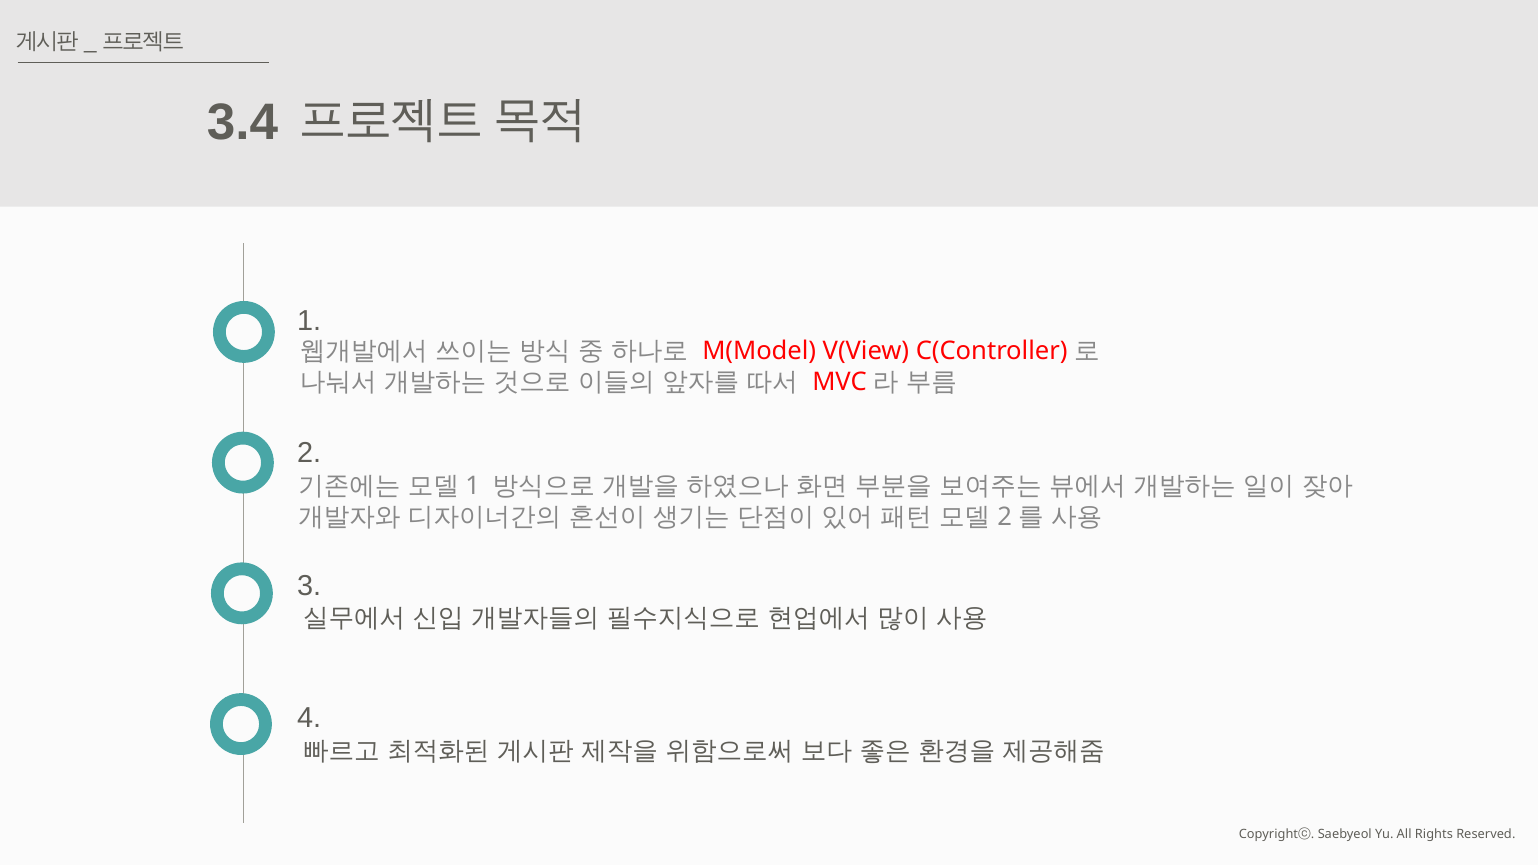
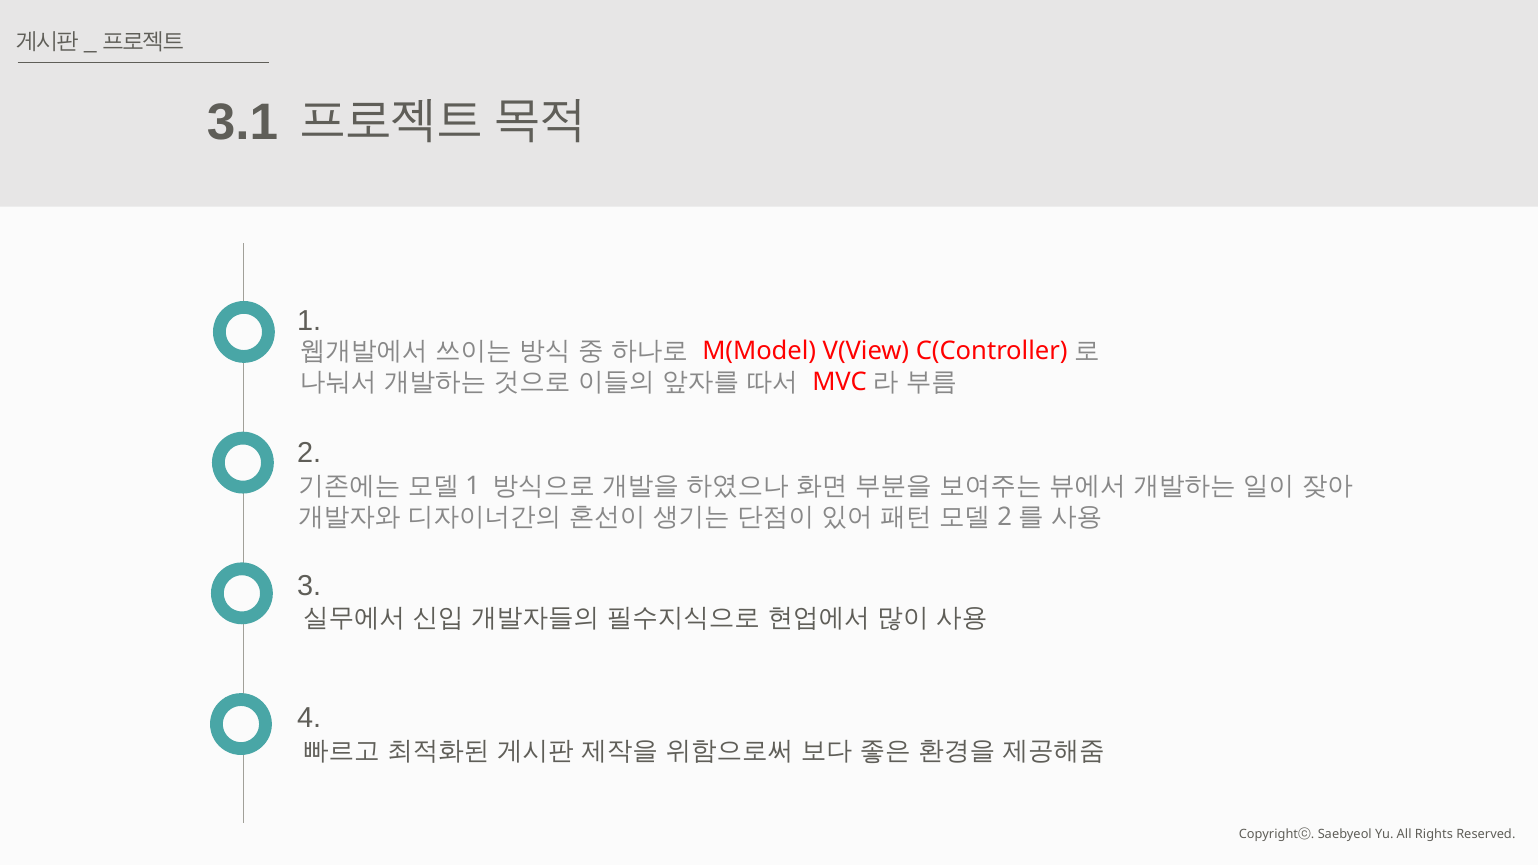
3.4: 3.4 -> 3.1 (242, 122)
